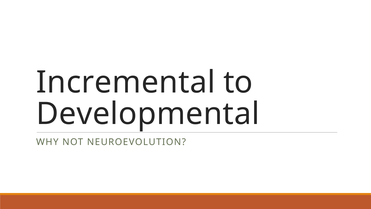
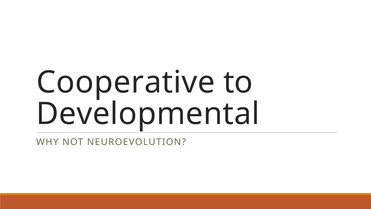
Incremental: Incremental -> Cooperative (126, 82)
